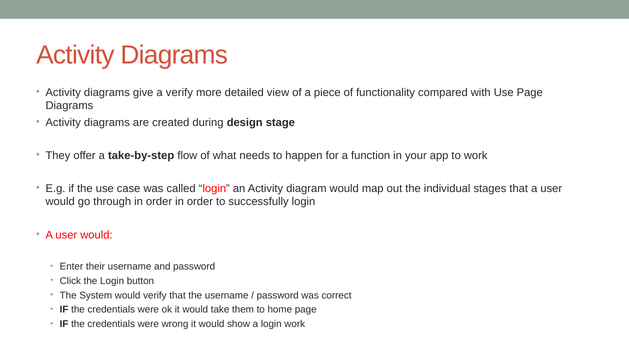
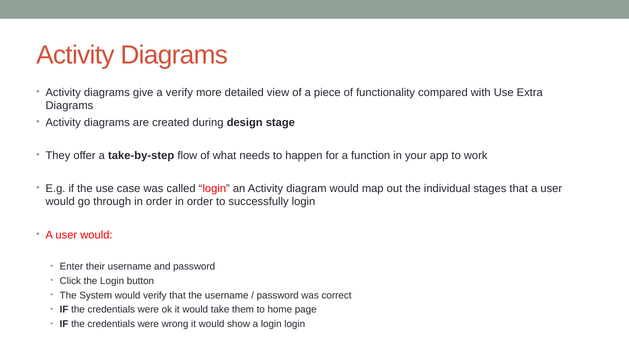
Use Page: Page -> Extra (530, 92)
login work: work -> login (295, 324)
